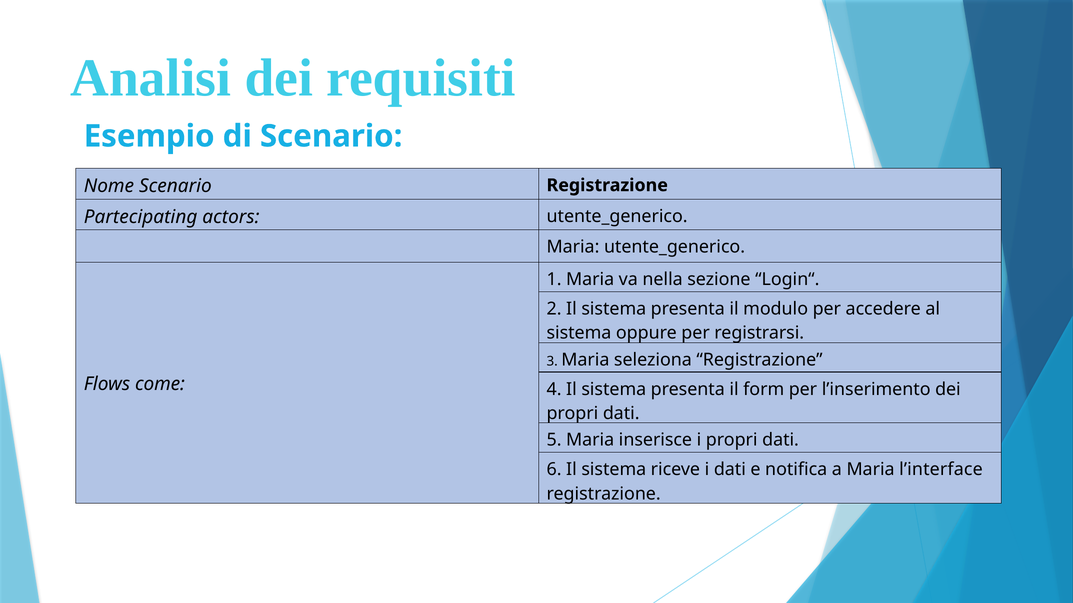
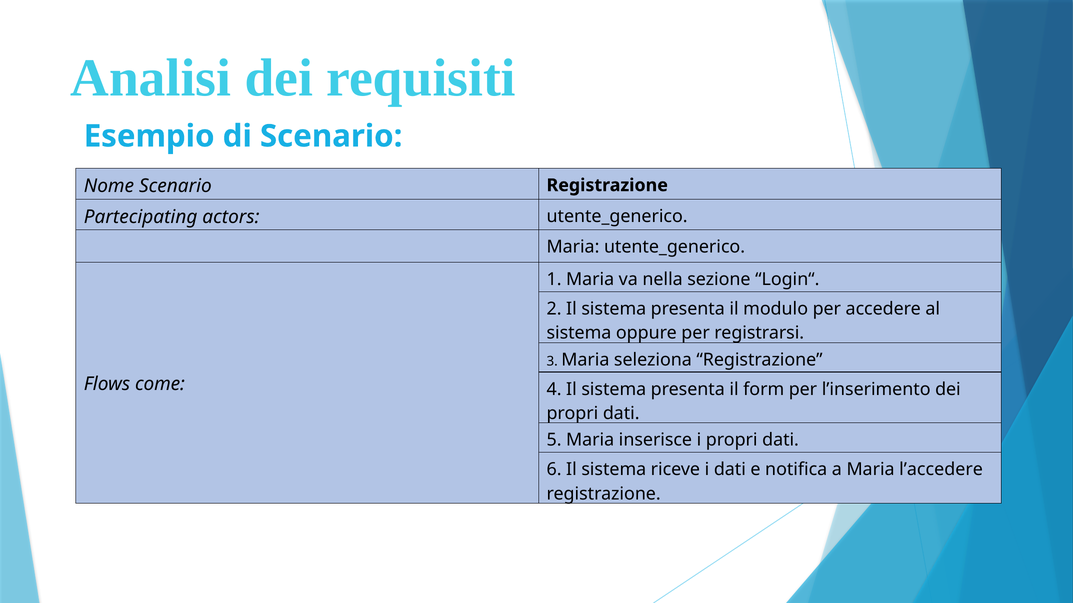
l’interface: l’interface -> l’accedere (941, 470)
